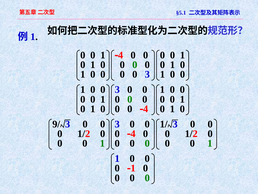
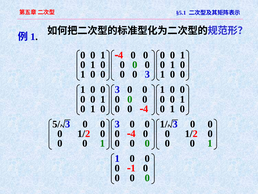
9/: 9/ -> 5/ (56, 124)
